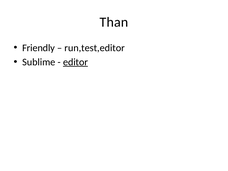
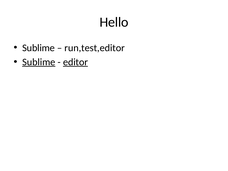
Than: Than -> Hello (114, 22)
Friendly: Friendly -> Sublime (39, 48)
Sublime underline: none -> present (39, 62)
